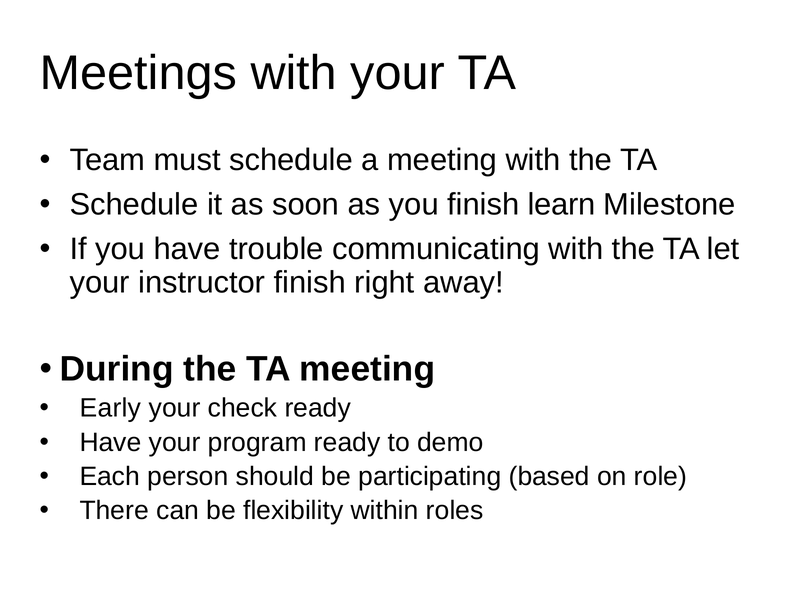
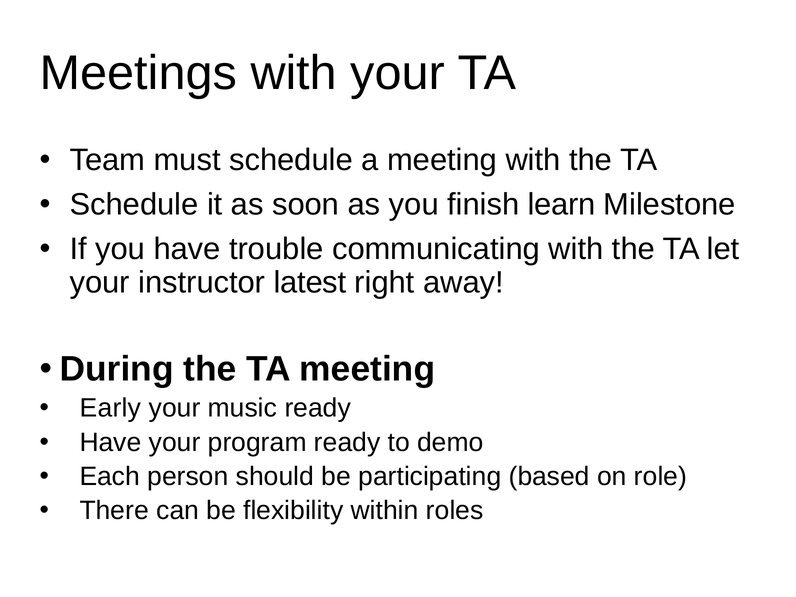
instructor finish: finish -> latest (310, 283)
check: check -> music (242, 408)
